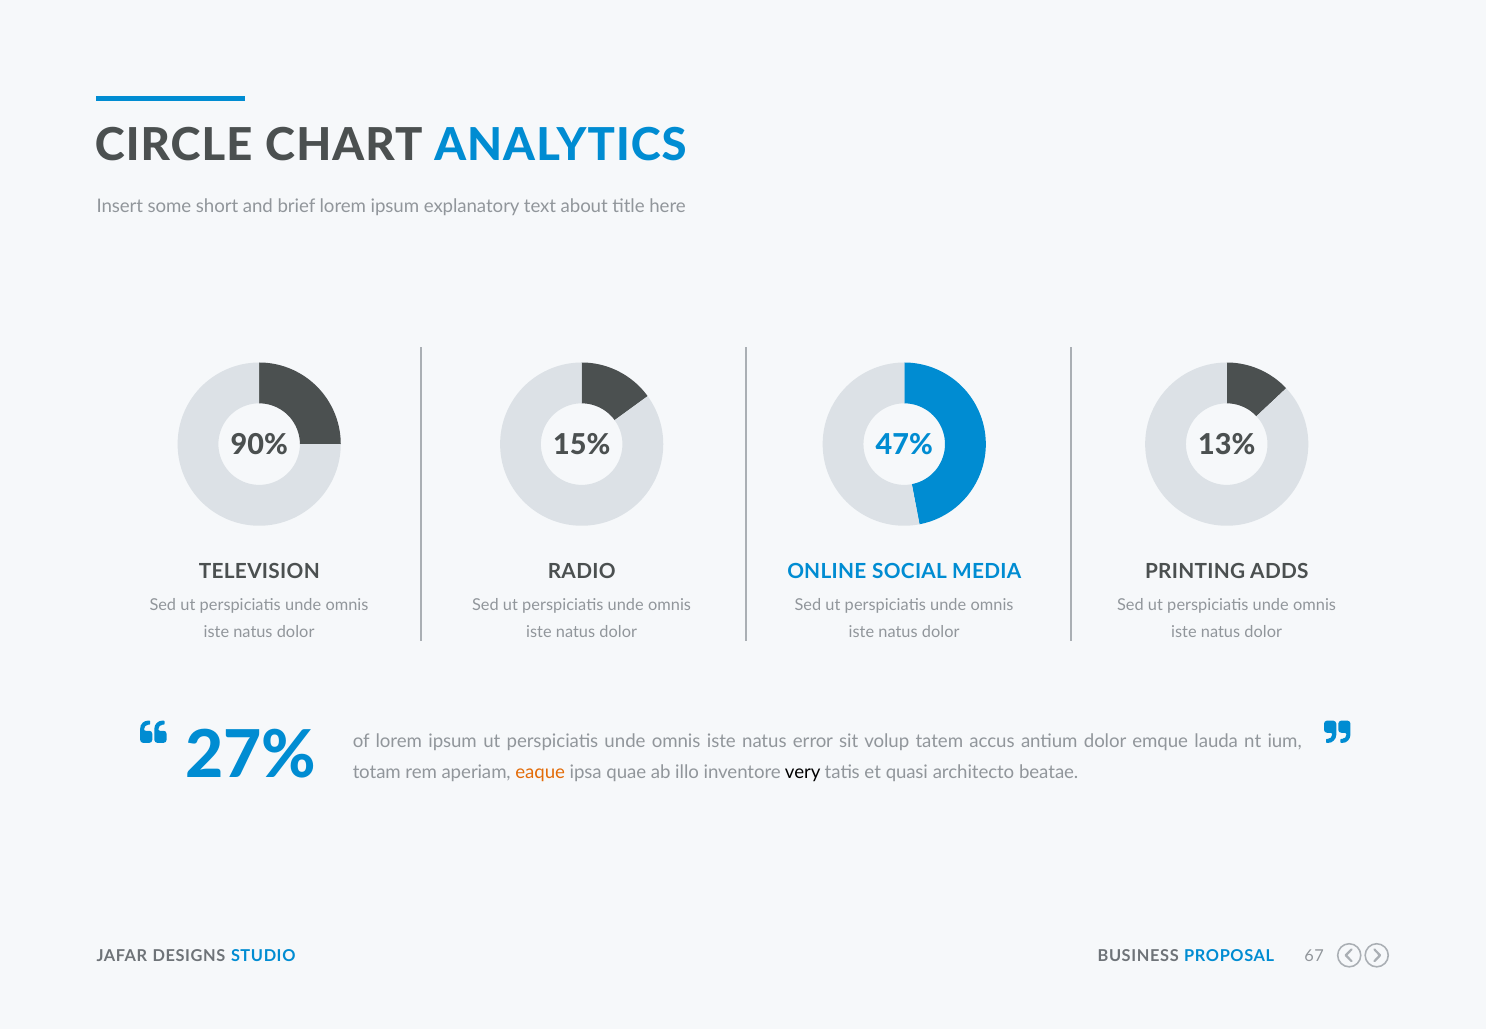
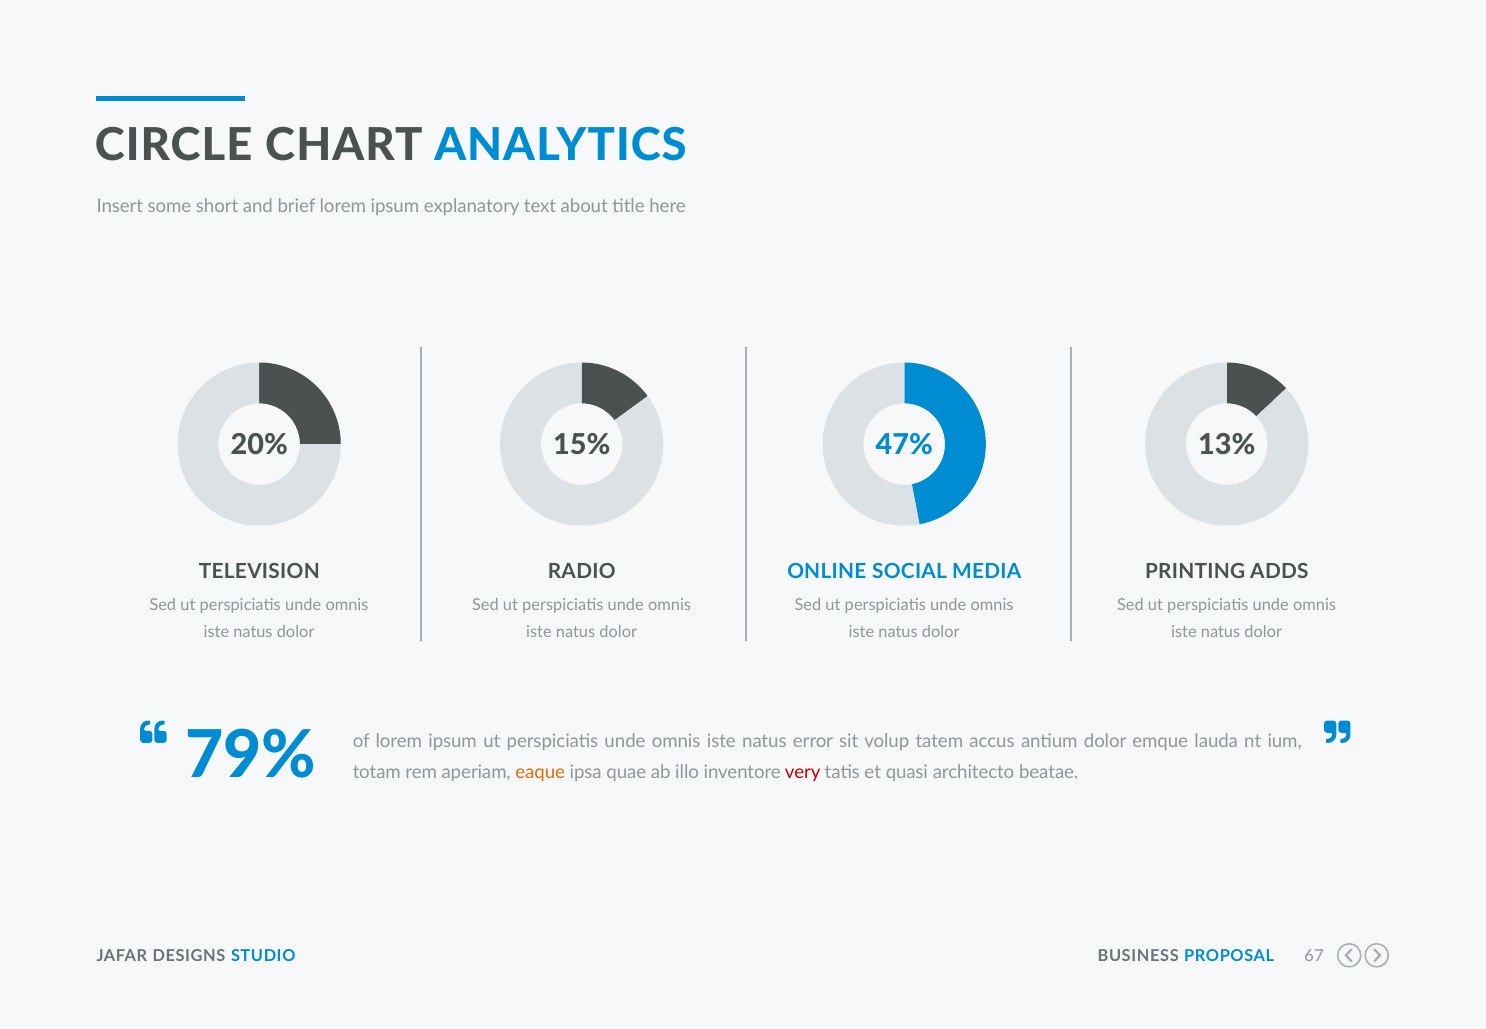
90%: 90% -> 20% (259, 445)
27%: 27% -> 79% (251, 756)
very colour: black -> red (803, 772)
